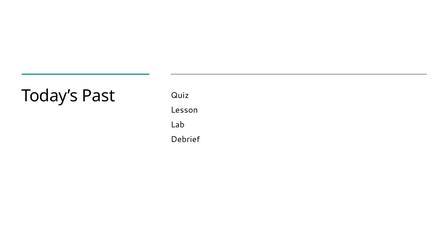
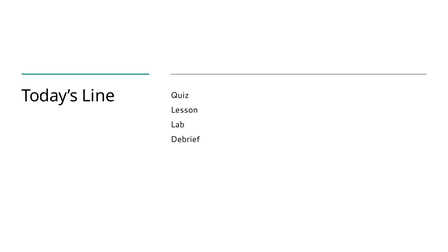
Past: Past -> Line (98, 96)
